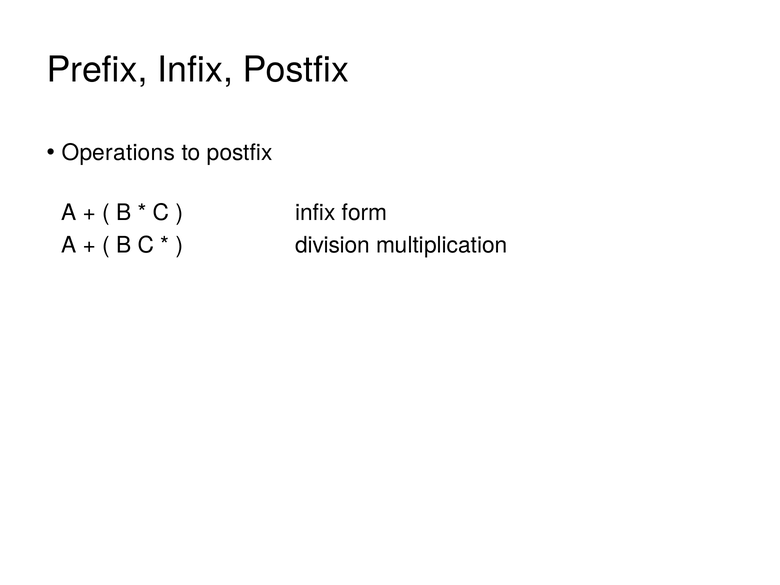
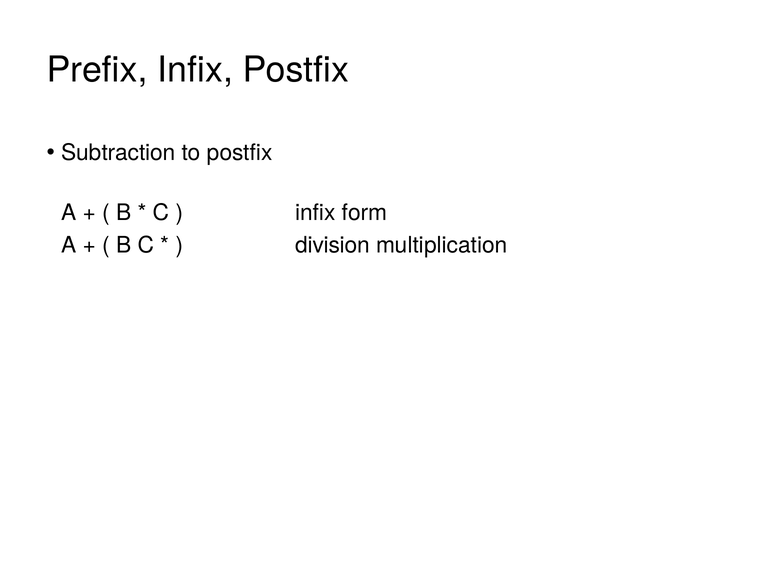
Operations: Operations -> Subtraction (118, 153)
